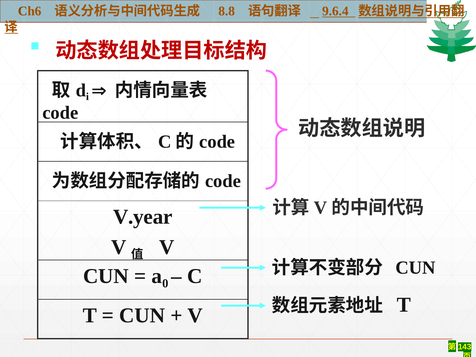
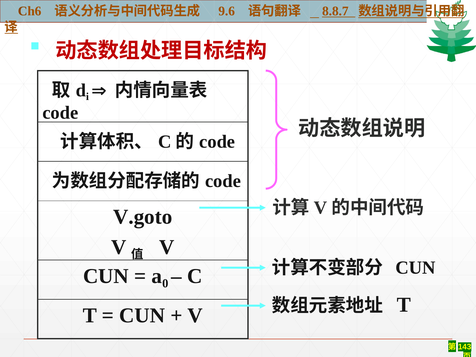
8.8: 8.8 -> 9.6 (227, 11)
9.6.4: 9.6.4 -> 8.8.7 (335, 11)
V.year: V.year -> V.goto (143, 217)
